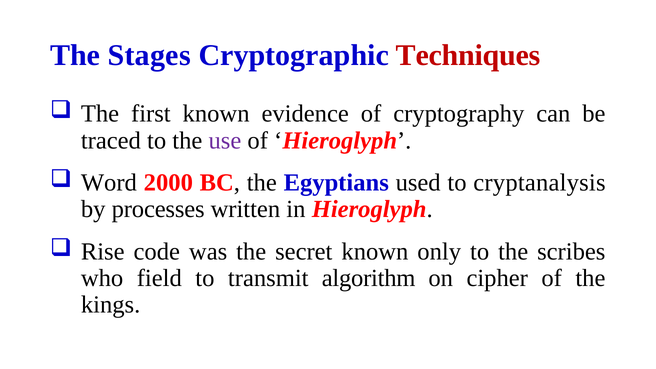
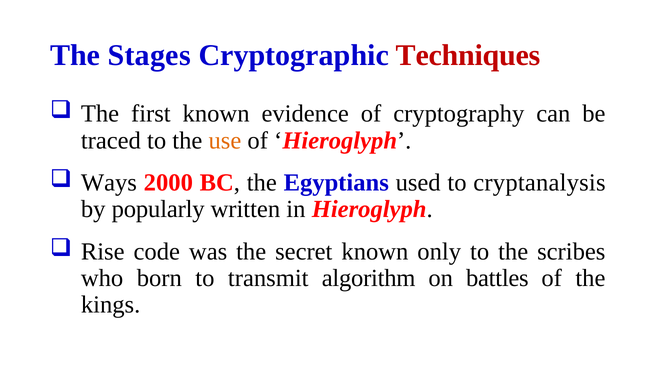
use colour: purple -> orange (225, 140)
Word: Word -> Ways (109, 183)
processes: processes -> popularly (158, 209)
field: field -> born (159, 278)
cipher: cipher -> battles (497, 278)
